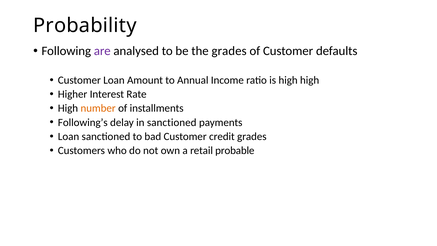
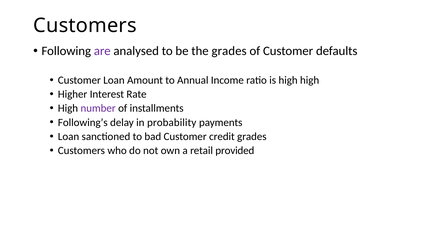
Probability: Probability -> Customers (85, 26)
number colour: orange -> purple (98, 108)
in sanctioned: sanctioned -> probability (172, 122)
probable: probable -> provided (235, 150)
